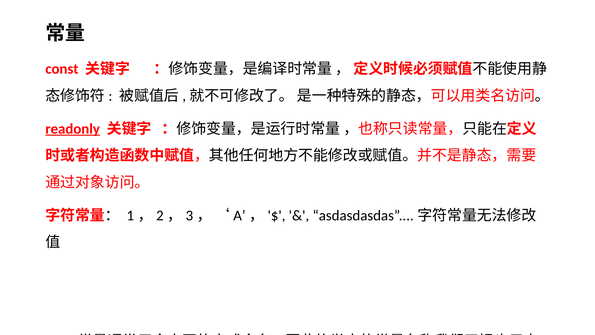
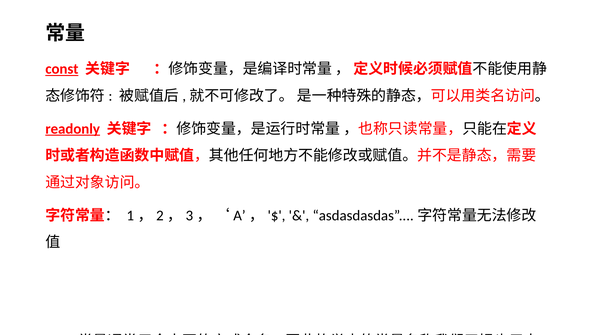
const underline: none -> present (62, 69)
